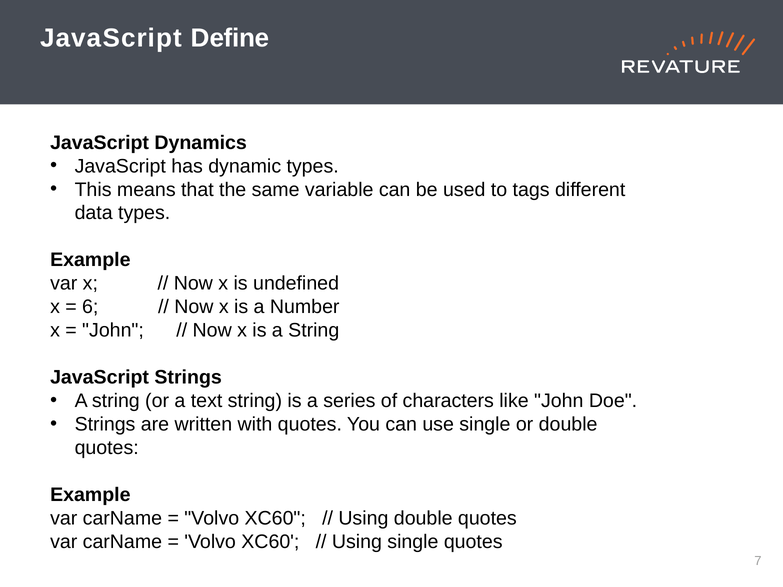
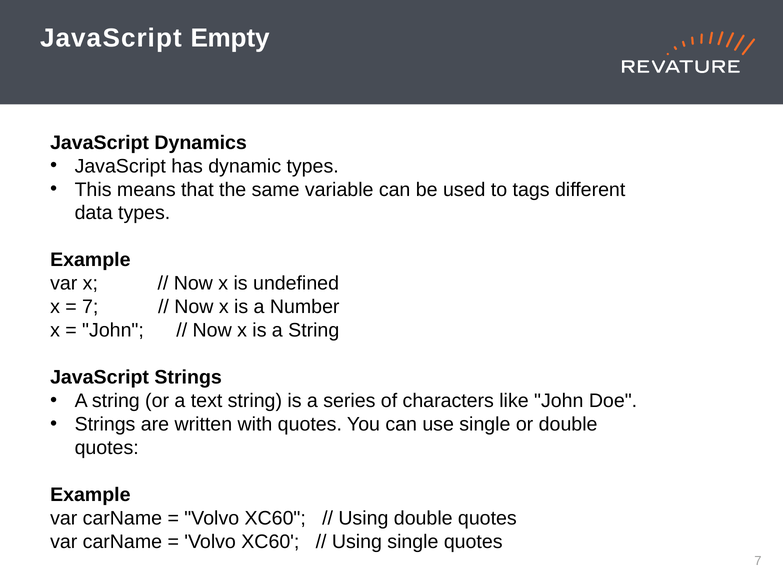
Define: Define -> Empty (230, 38)
6: 6 -> 7 (90, 307)
